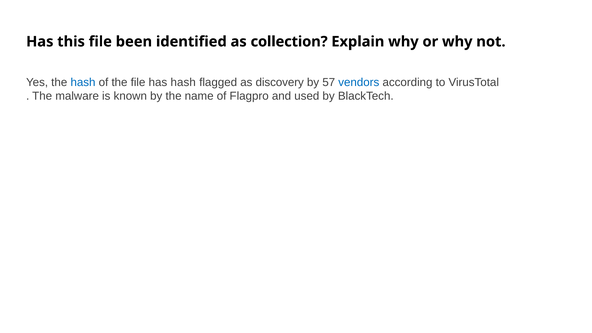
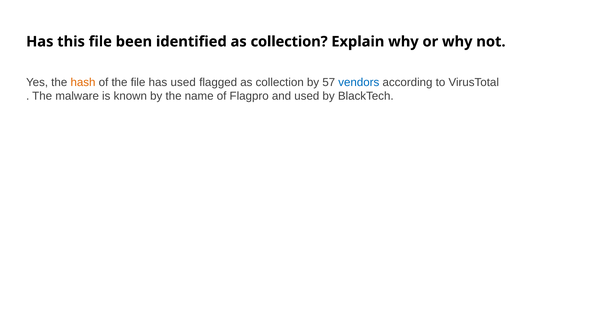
hash colour: blue -> orange (83, 82)
has hash: hash -> used (183, 82)
flagged as discovery: discovery -> collection (280, 82)
